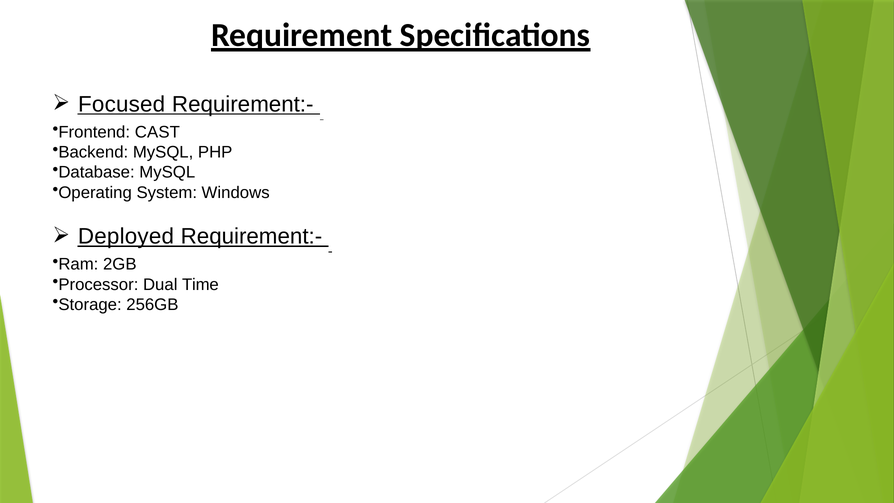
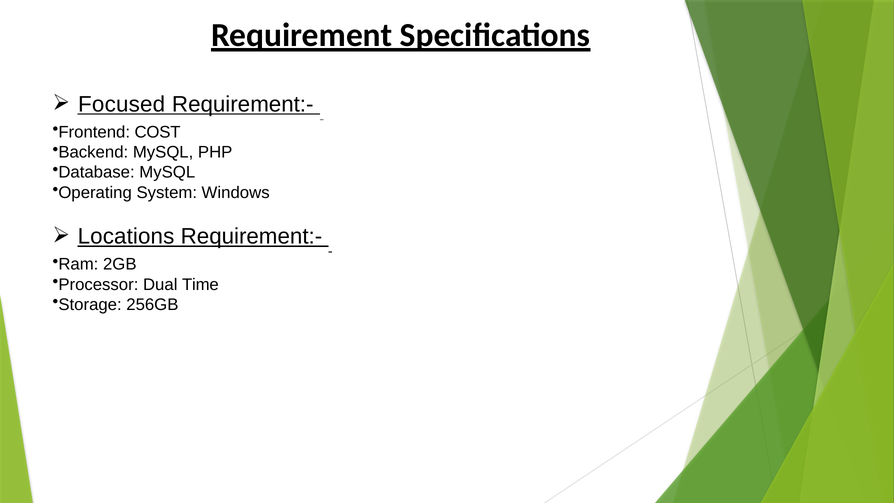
CAST: CAST -> COST (158, 132)
Deployed: Deployed -> Locations (126, 236)
